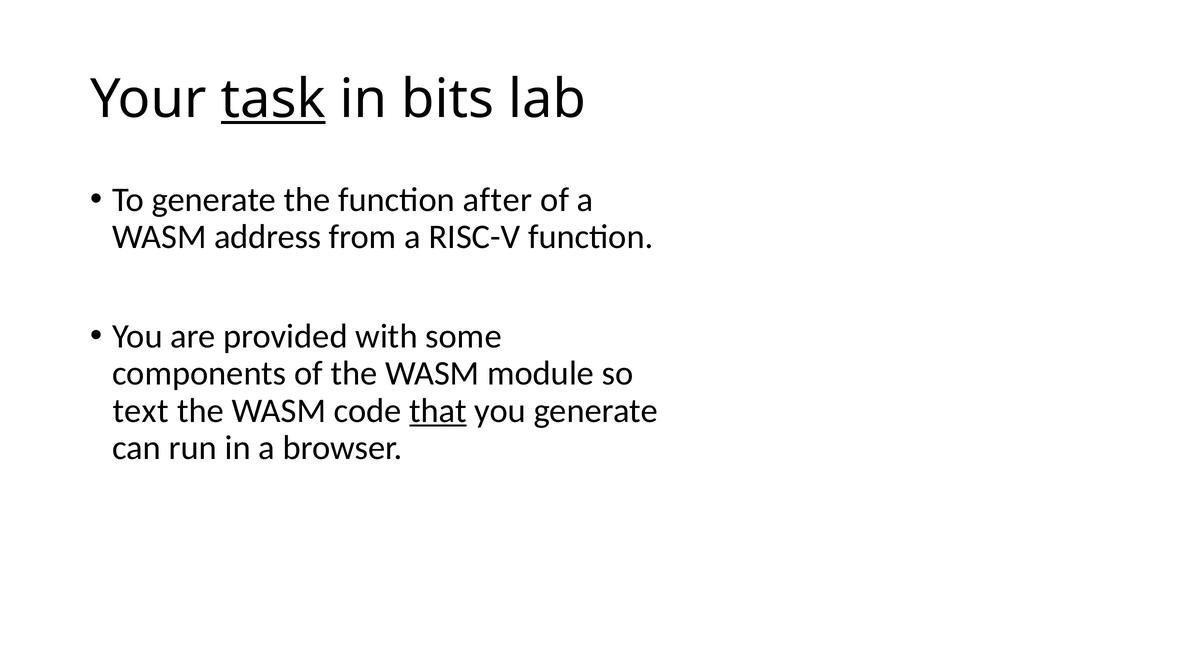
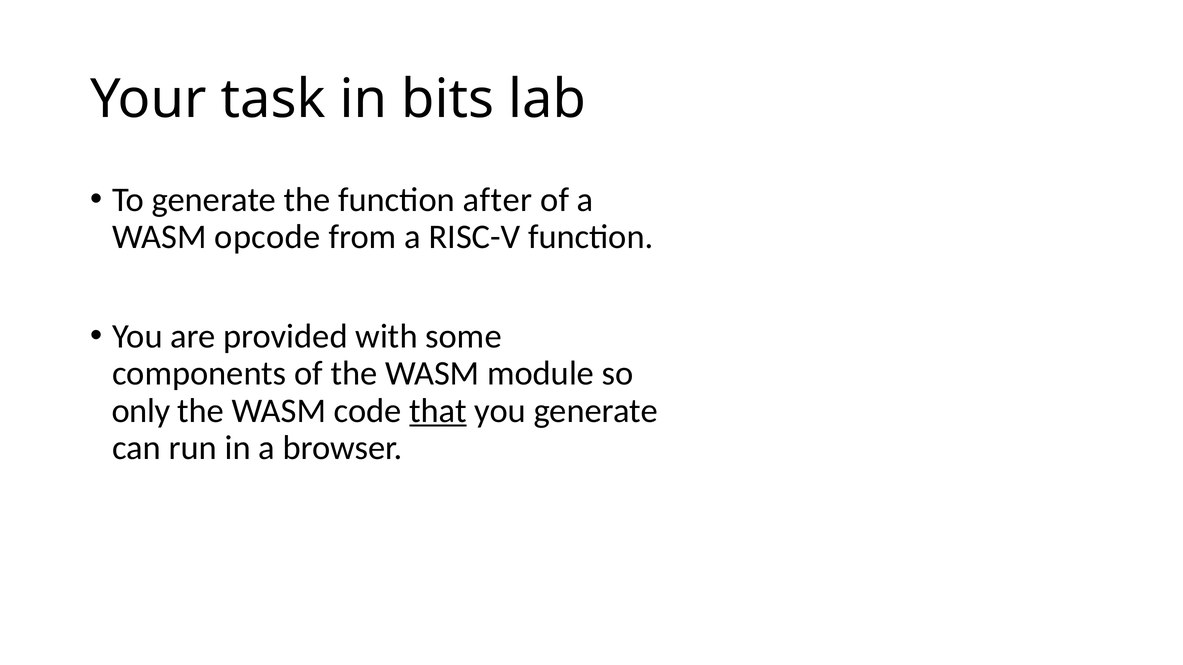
task underline: present -> none (273, 99)
address: address -> opcode (268, 237)
text: text -> only (141, 411)
